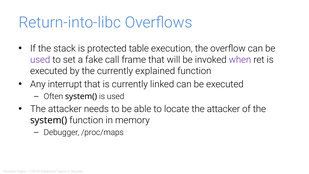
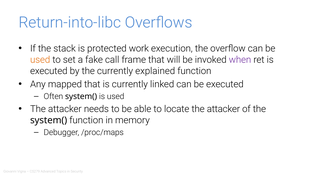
table: table -> work (139, 48)
used colour: purple -> orange (40, 60)
interrupt: interrupt -> mapped (65, 84)
